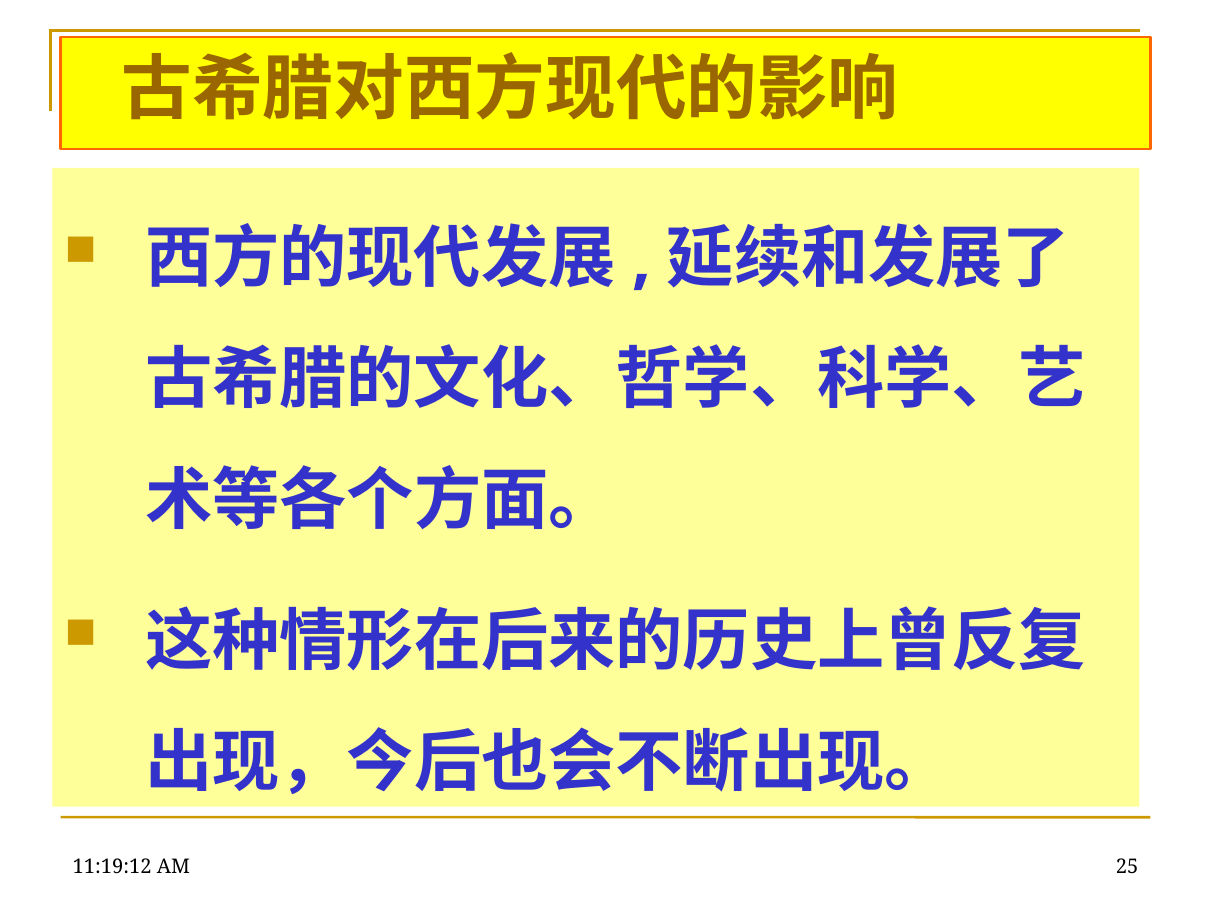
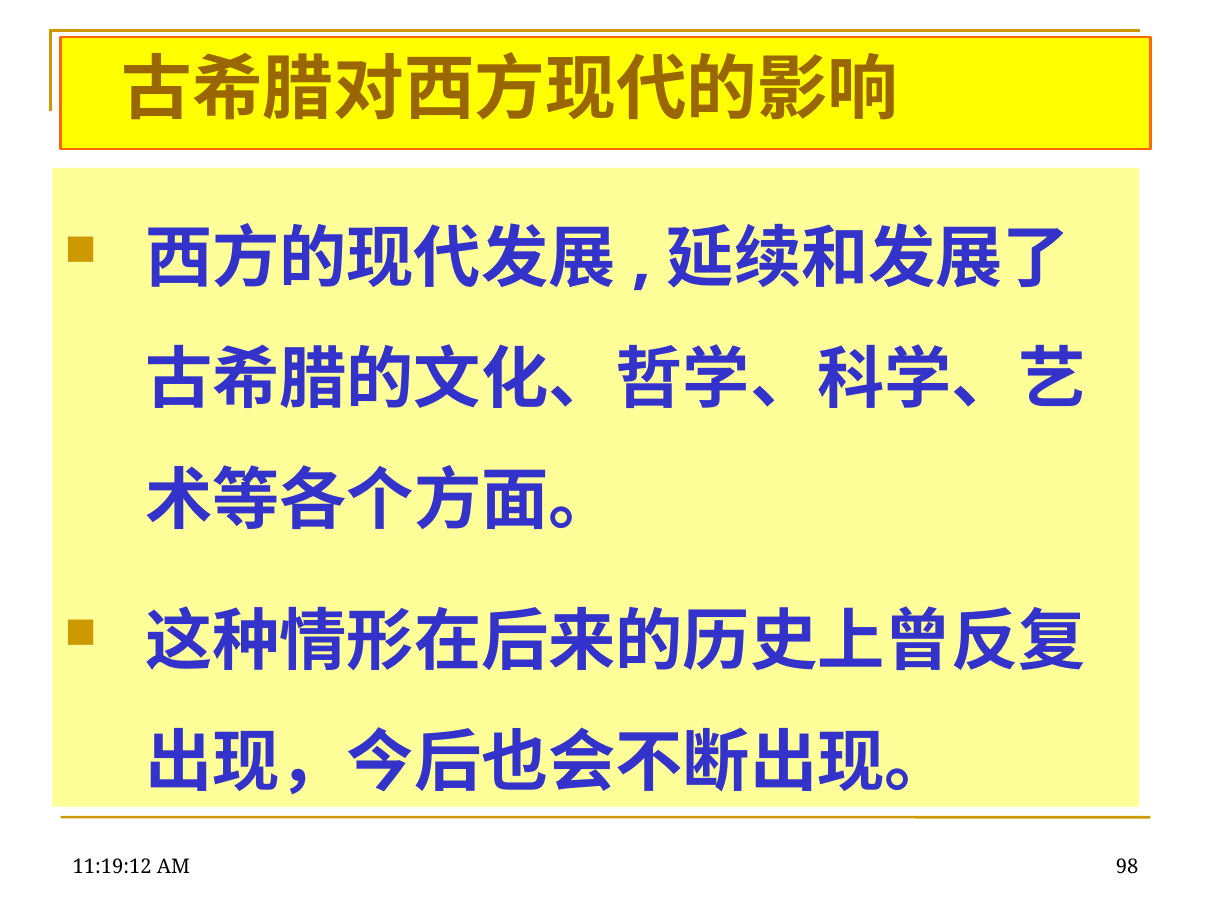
25: 25 -> 98 (1127, 867)
